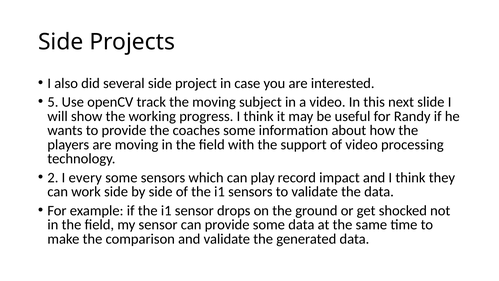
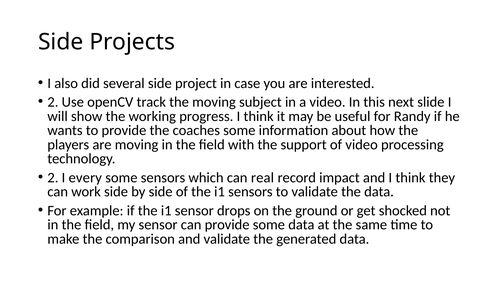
5: 5 -> 2 (53, 102)
play: play -> real (262, 177)
